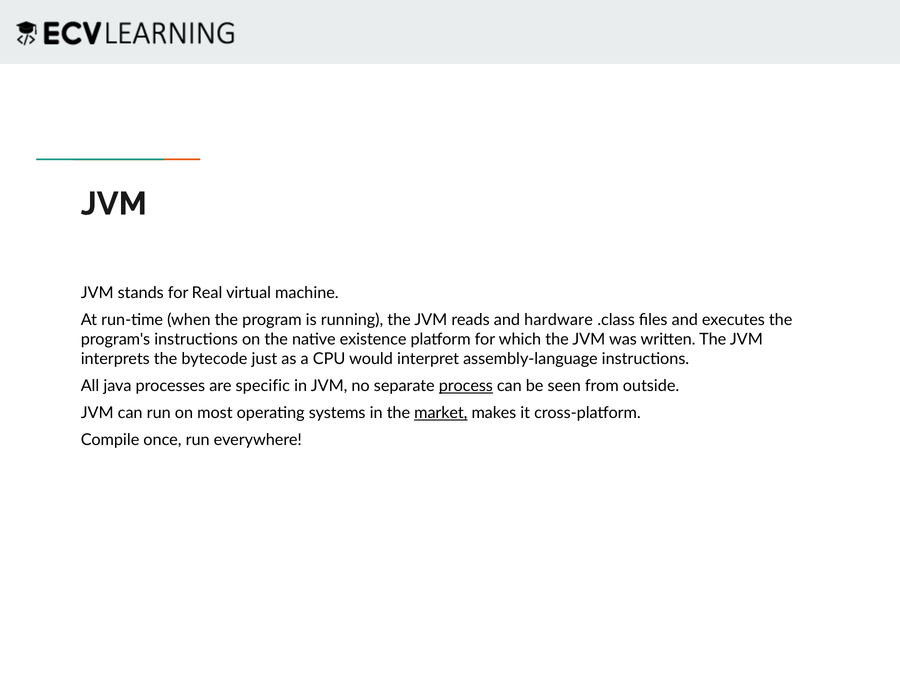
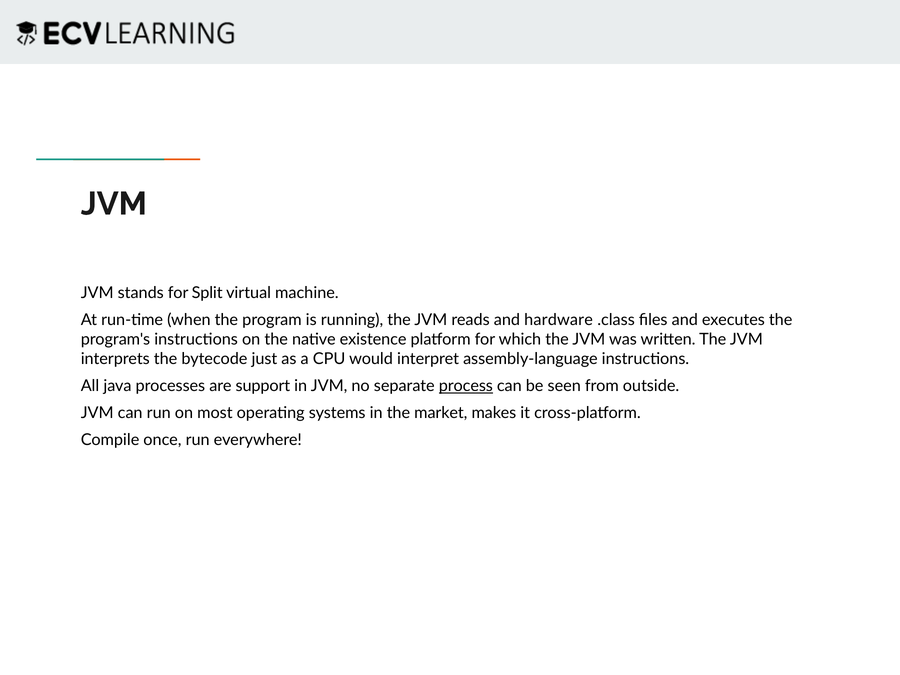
Real: Real -> Split (207, 293)
specific: specific -> support (263, 386)
market underline: present -> none (441, 413)
